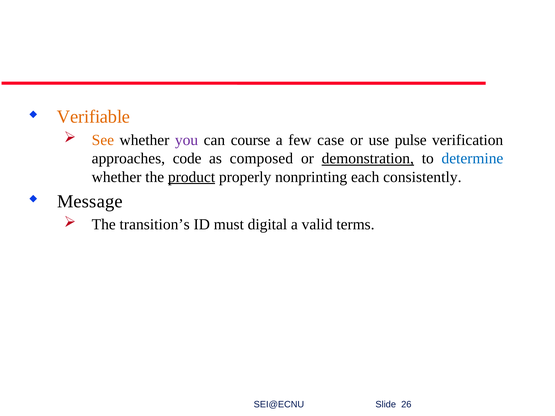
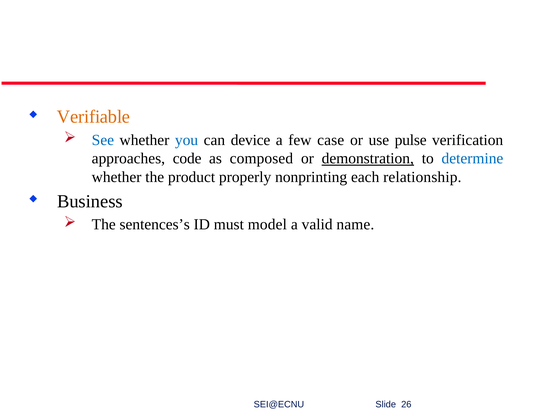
See colour: orange -> blue (103, 140)
you colour: purple -> blue (187, 140)
course: course -> device (251, 140)
product underline: present -> none (192, 177)
consistently: consistently -> relationship (422, 177)
Message: Message -> Business (90, 201)
transition’s: transition’s -> sentences’s (155, 225)
digital: digital -> model (267, 225)
terms: terms -> name (355, 225)
